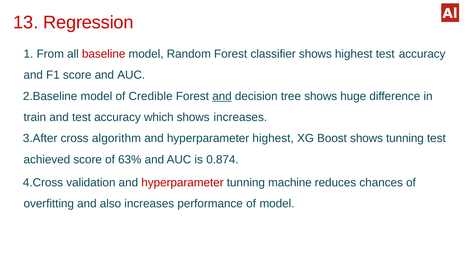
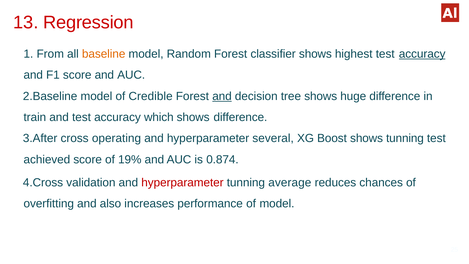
baseline colour: red -> orange (104, 54)
accuracy underline: none -> present (422, 54)
shows increases: increases -> difference (240, 117)
algorithm: algorithm -> operating (116, 138)
hyperparameter highest: highest -> several (273, 138)
63%: 63% -> 19% (130, 159)
machine: machine -> average (290, 182)
